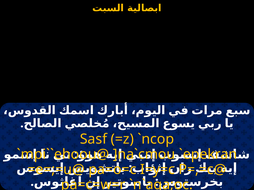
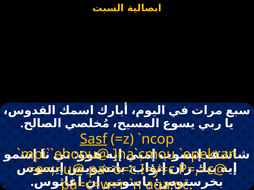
Sasf underline: none -> present (93, 139)
